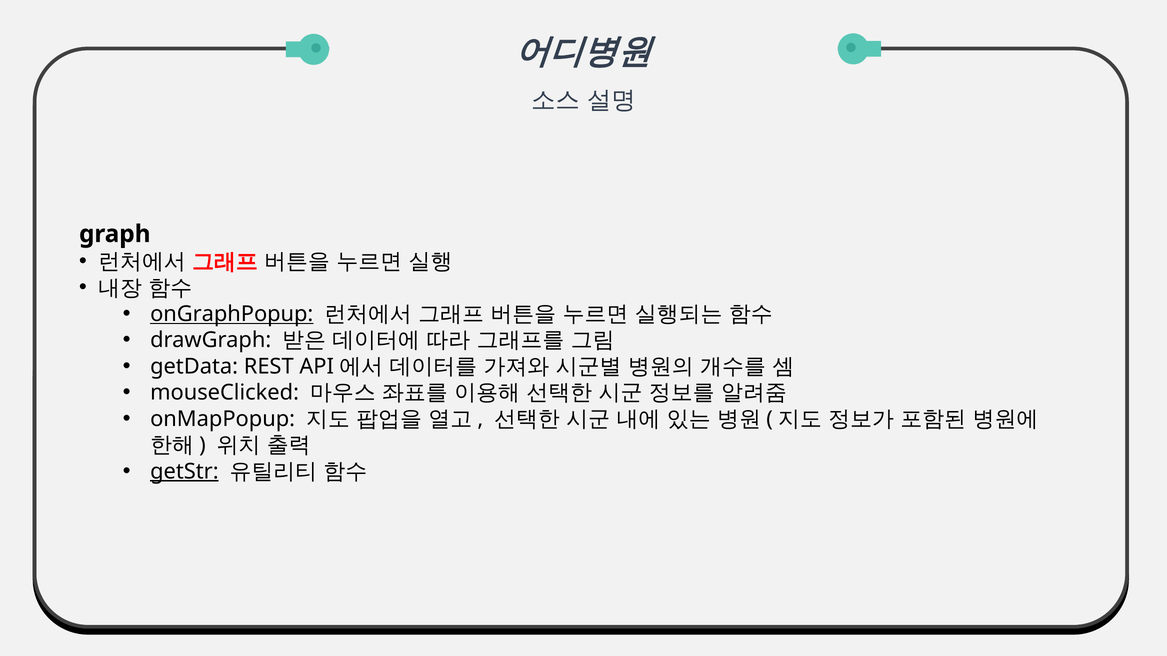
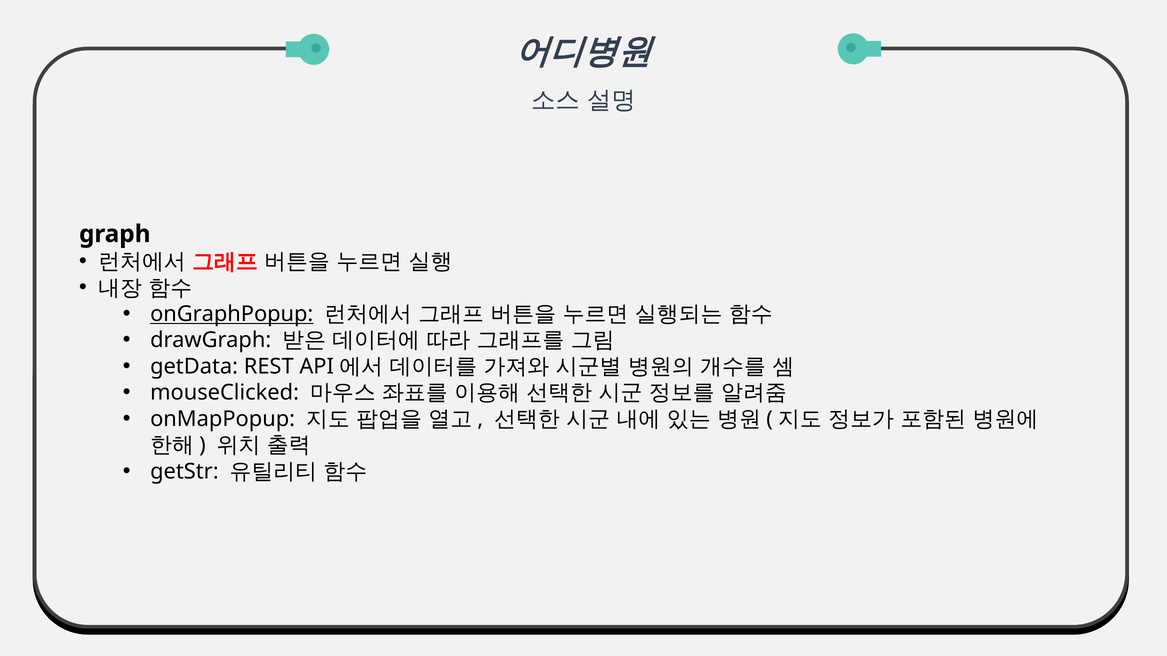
getStr underline: present -> none (184, 472)
